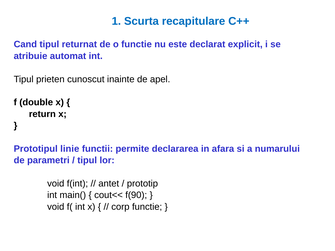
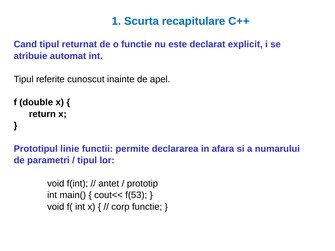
prieten: prieten -> referite (50, 79)
f(90: f(90 -> f(53 (136, 195)
